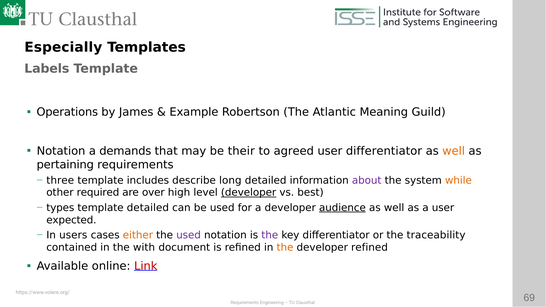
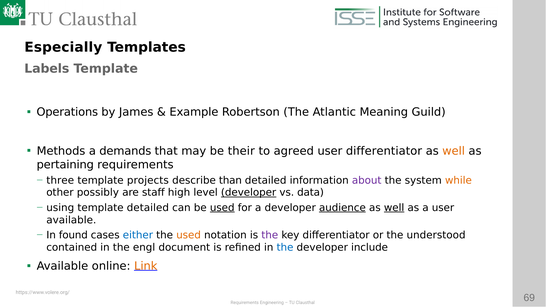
Notation: Notation -> Methods (61, 151)
includes: includes -> projects (148, 180)
long: long -> than (230, 180)
required: required -> possibly (98, 193)
over: over -> staff (153, 193)
best: best -> data (311, 193)
types: types -> using (60, 208)
used underline: none -> present (222, 208)
well underline: none -> present (394, 208)
expected: expected -> available (71, 220)
users: users -> found (73, 235)
either colour: orange -> blue (138, 235)
used colour: purple -> orange (189, 235)
traceability: traceability -> understood (436, 235)
with: with -> engl (144, 247)
the colour: orange -> blue (285, 247)
developer refined: refined -> include (370, 247)
Link colour: red -> orange (146, 266)
